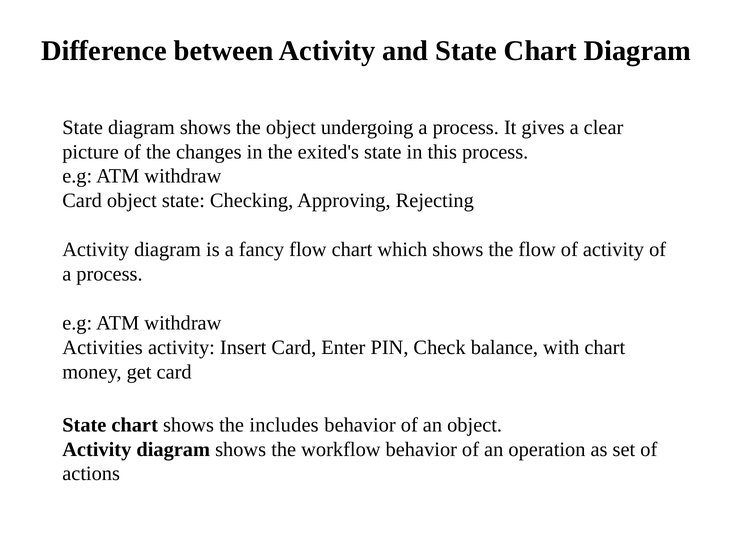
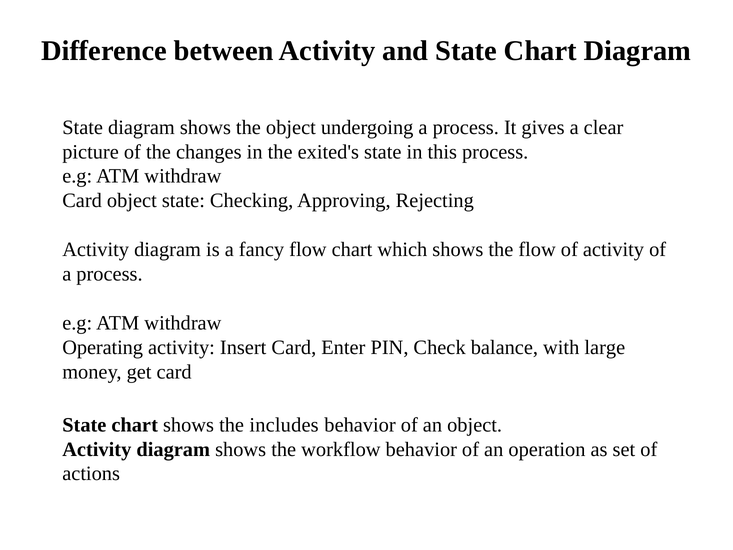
Activities: Activities -> Operating (103, 347)
with chart: chart -> large (605, 347)
